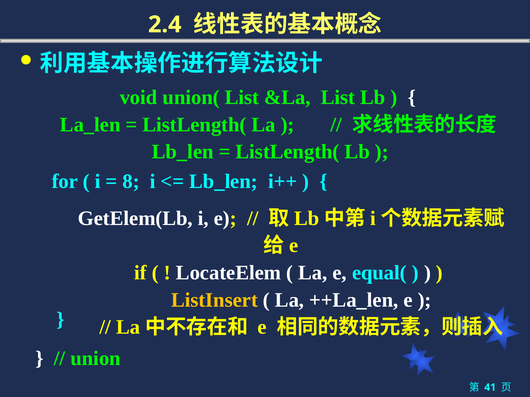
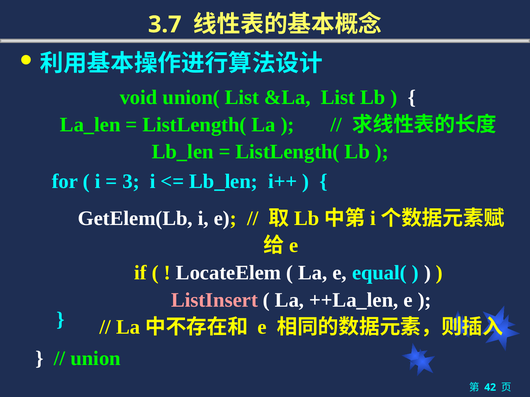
2.4: 2.4 -> 3.7 (165, 25)
8: 8 -> 3 (131, 182)
ListInsert colour: yellow -> pink (214, 300)
41: 41 -> 42 (490, 388)
